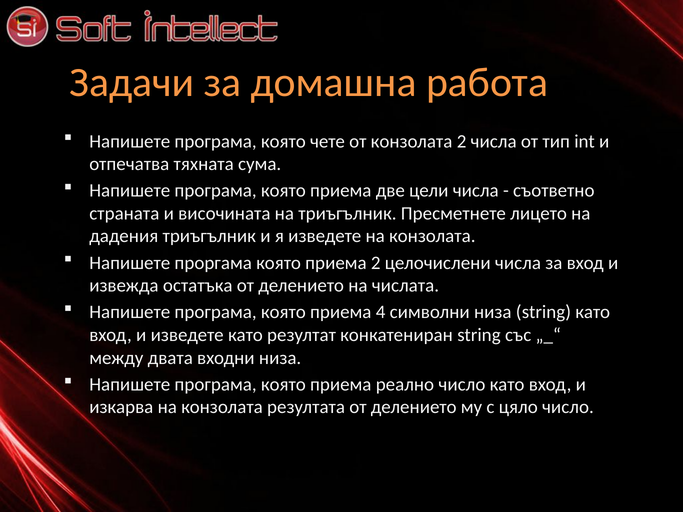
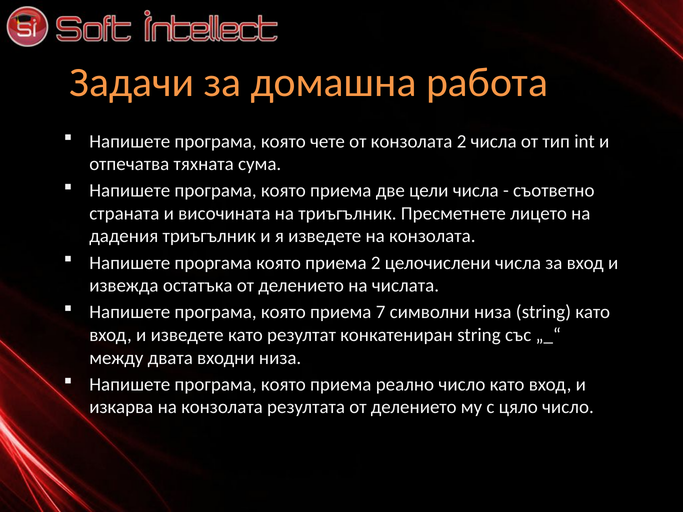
4: 4 -> 7 (381, 312)
